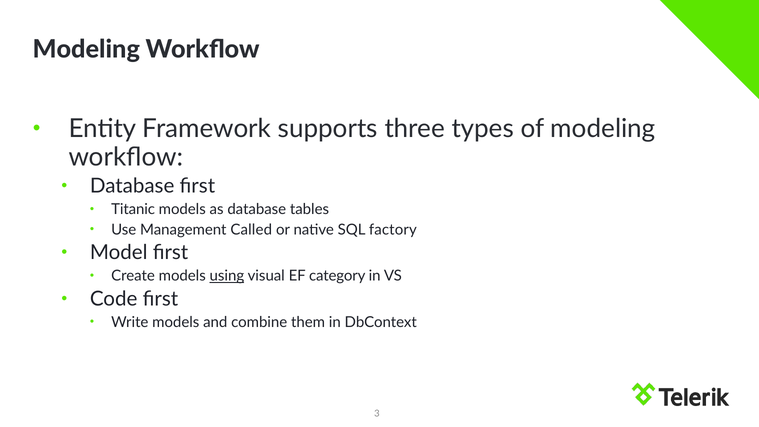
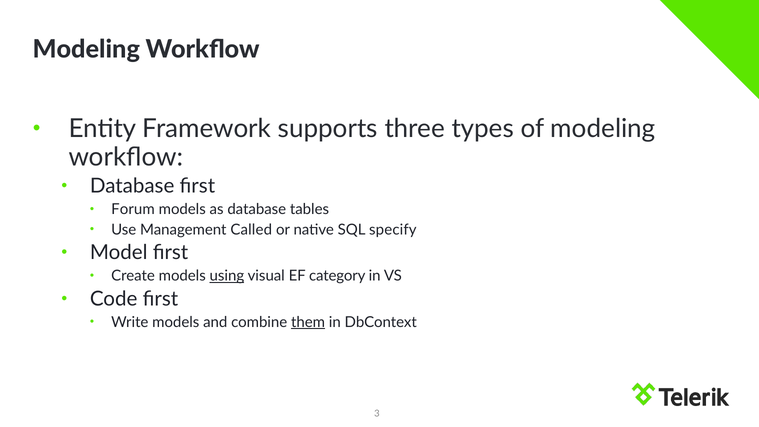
Titanic: Titanic -> Forum (133, 209)
factory: factory -> specify (393, 230)
them underline: none -> present (308, 322)
